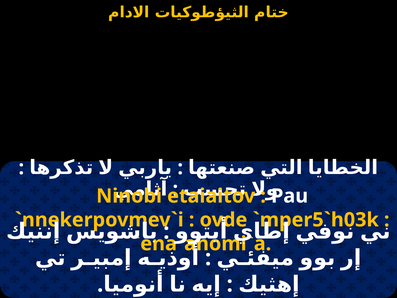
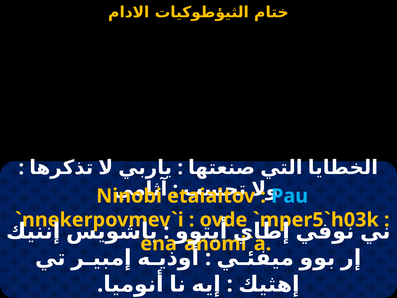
Pau colour: white -> light blue (290, 196)
